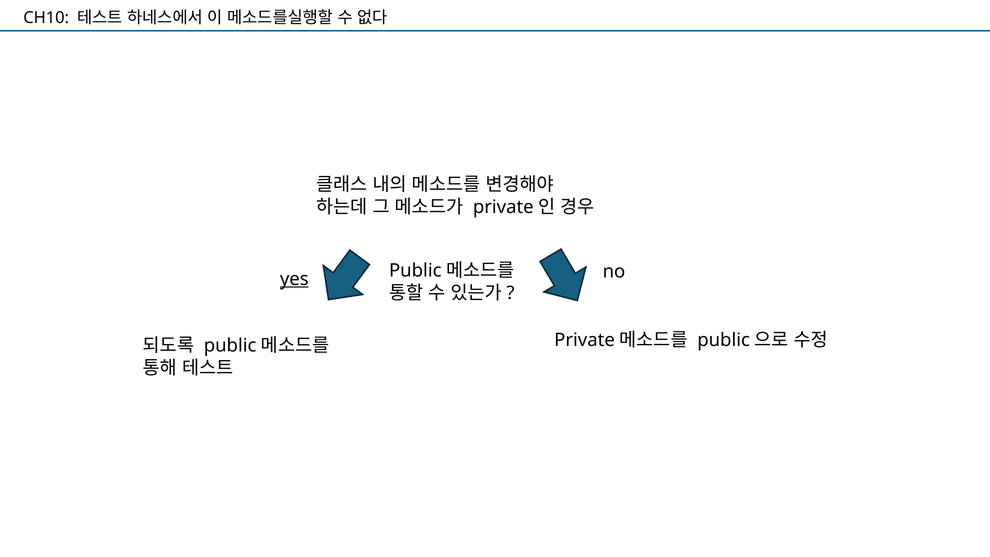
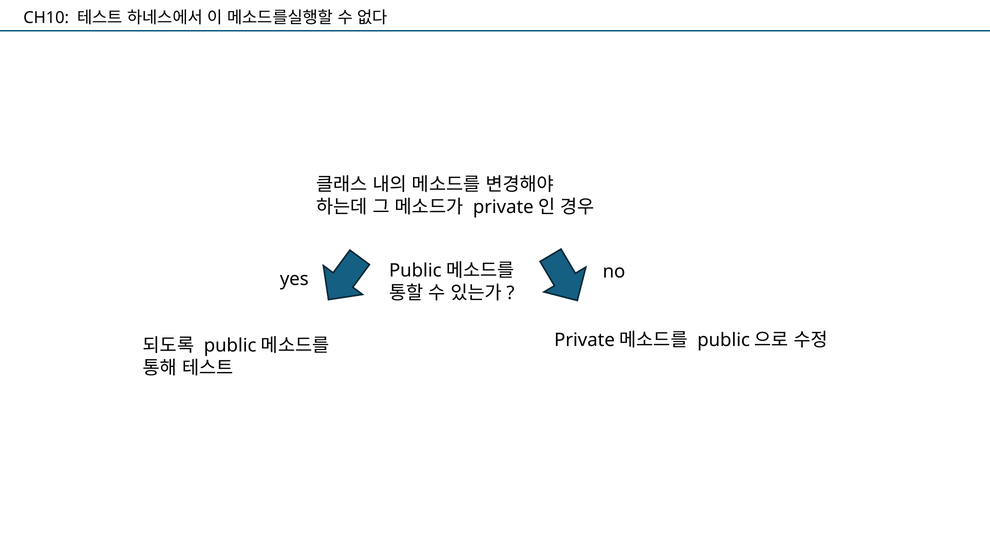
yes underline: present -> none (294, 279)
